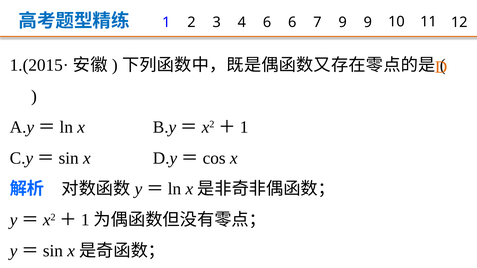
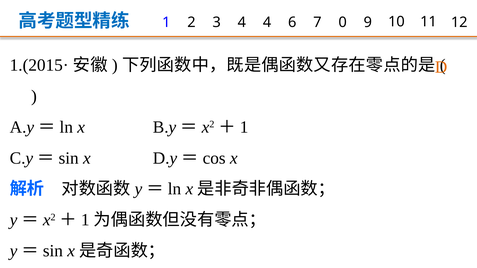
4 6: 6 -> 4 (267, 23)
7 9: 9 -> 0 (343, 23)
